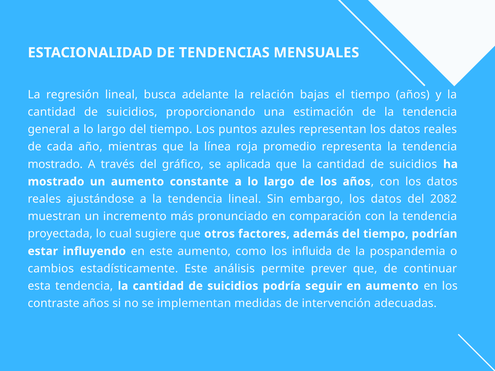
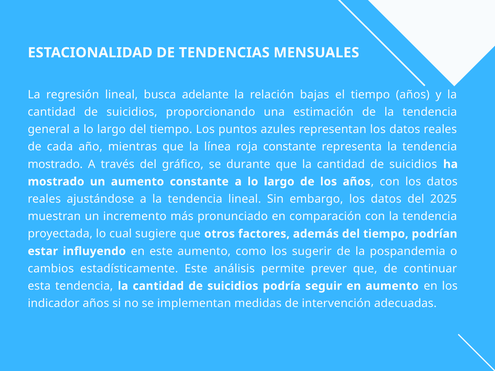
roja promedio: promedio -> constante (290, 147)
aplicada: aplicada -> durante (248, 164)
2082: 2082 -> 2025 (444, 199)
influida: influida -> sugerir (312, 251)
contraste: contraste -> indicador (54, 304)
